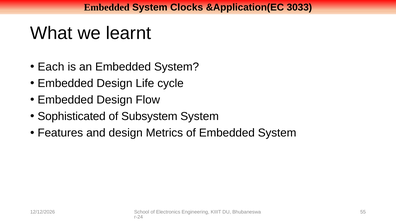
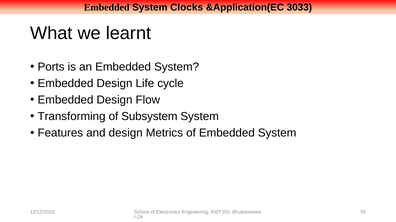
Each: Each -> Ports (51, 67)
Sophisticated: Sophisticated -> Transforming (72, 117)
